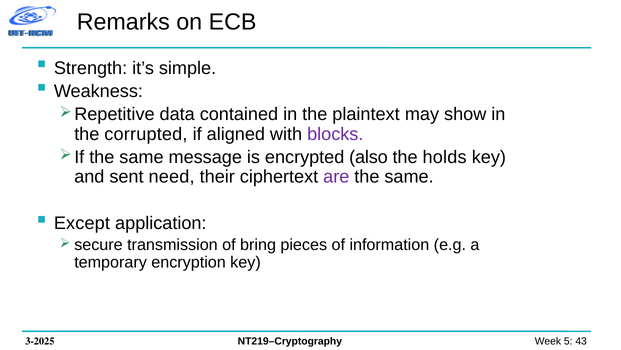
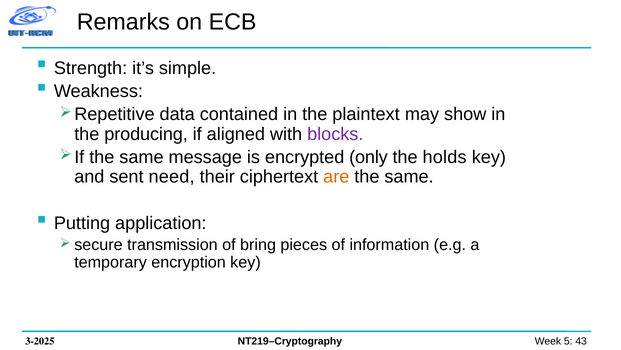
corrupted: corrupted -> producing (146, 134)
also: also -> only (369, 157)
are colour: purple -> orange (336, 177)
Except: Except -> Putting (82, 223)
